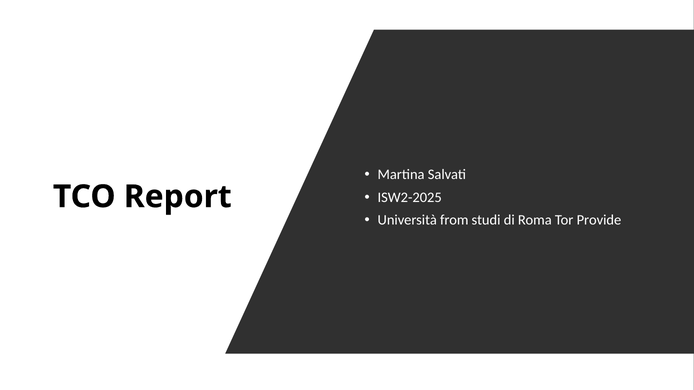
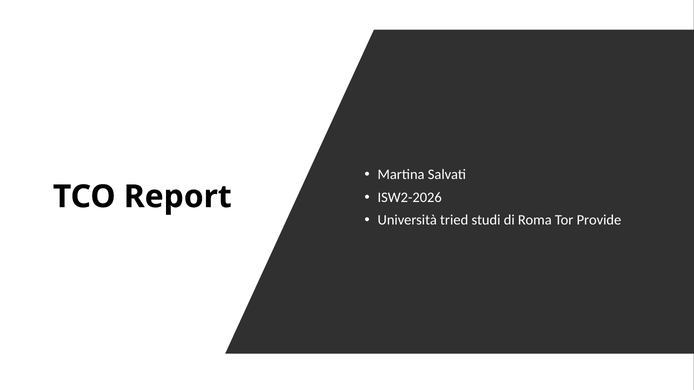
ISW2-2025: ISW2-2025 -> ISW2-2026 (410, 198)
from: from -> tried (454, 220)
